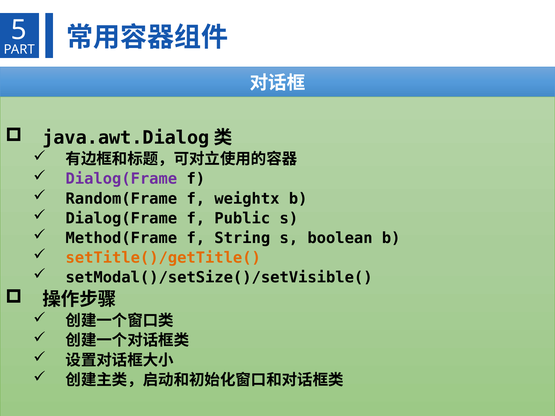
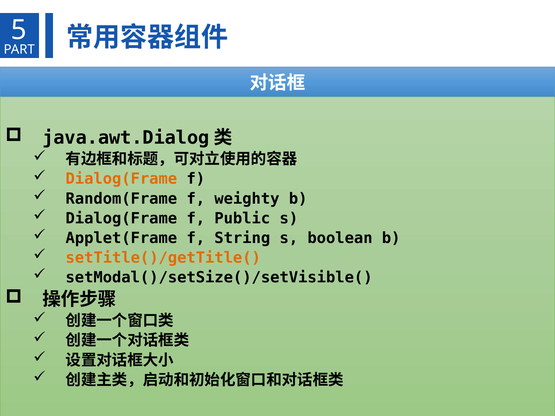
Dialog(Frame colour: purple -> orange (121, 179)
weightx: weightx -> weighty (247, 199)
Method(Frame: Method(Frame -> Applet(Frame (121, 238)
